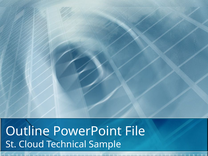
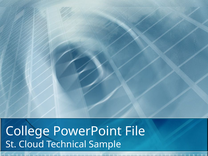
Outline: Outline -> College (28, 131)
